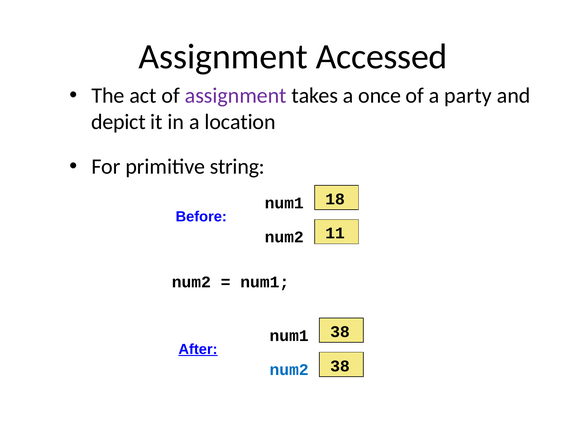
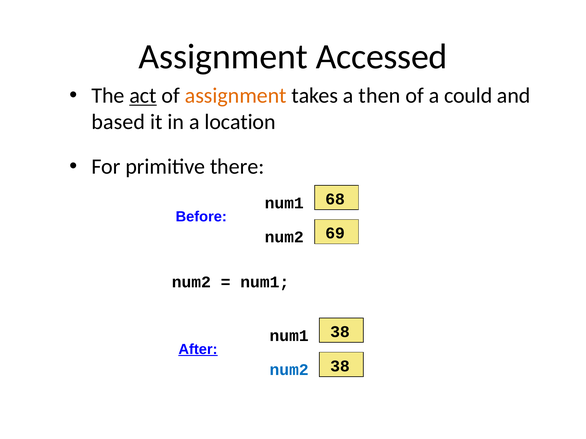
act underline: none -> present (143, 96)
assignment colour: purple -> orange (236, 96)
once: once -> then (379, 96)
party: party -> could (468, 96)
depict: depict -> based (118, 122)
string: string -> there (237, 167)
18: 18 -> 68 (335, 199)
11: 11 -> 69 (335, 234)
